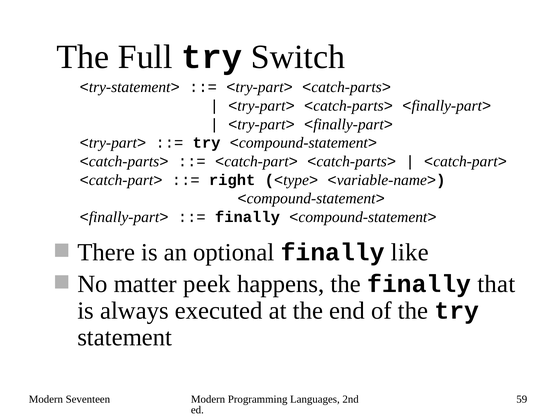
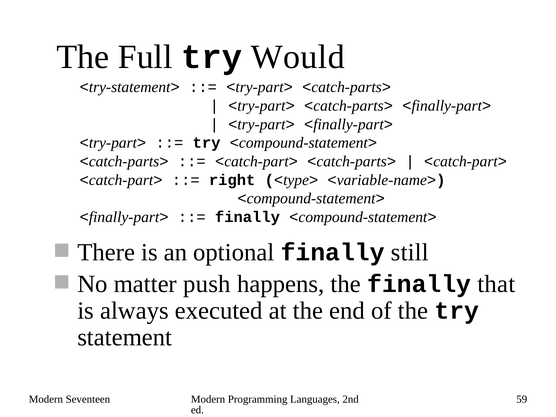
Switch: Switch -> Would (298, 57)
like: like -> still (410, 252)
peek: peek -> push (207, 284)
